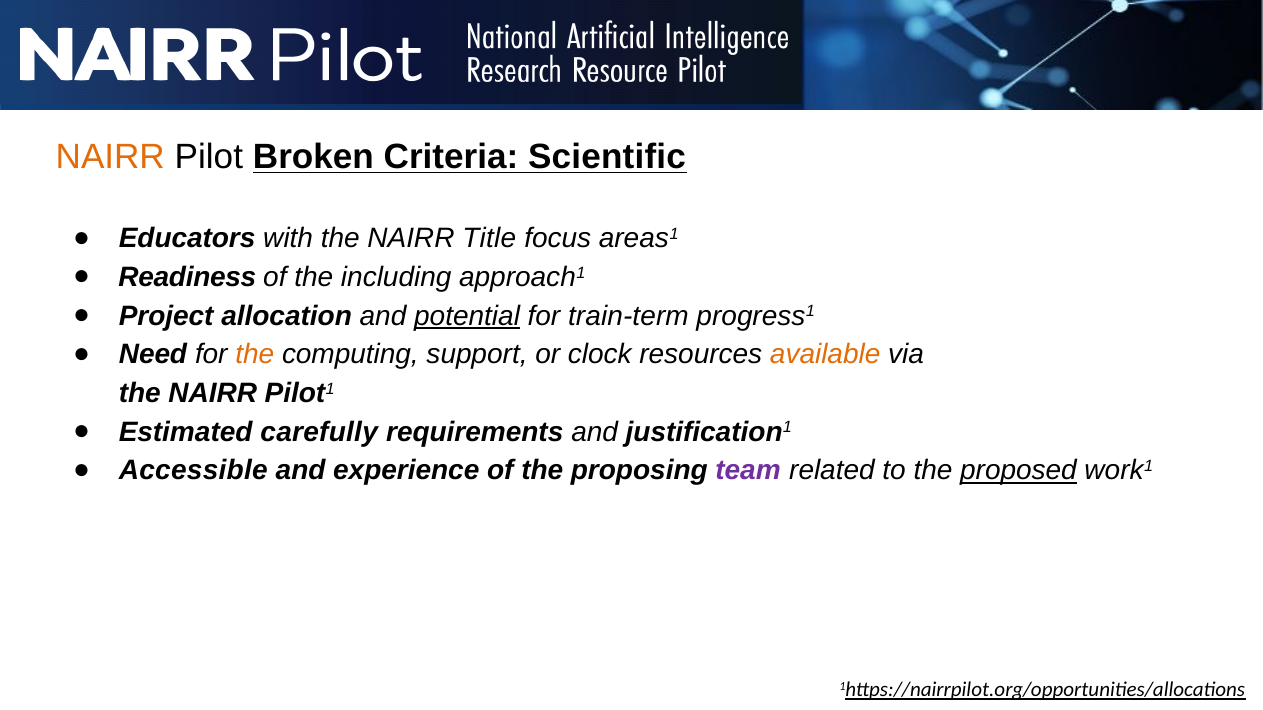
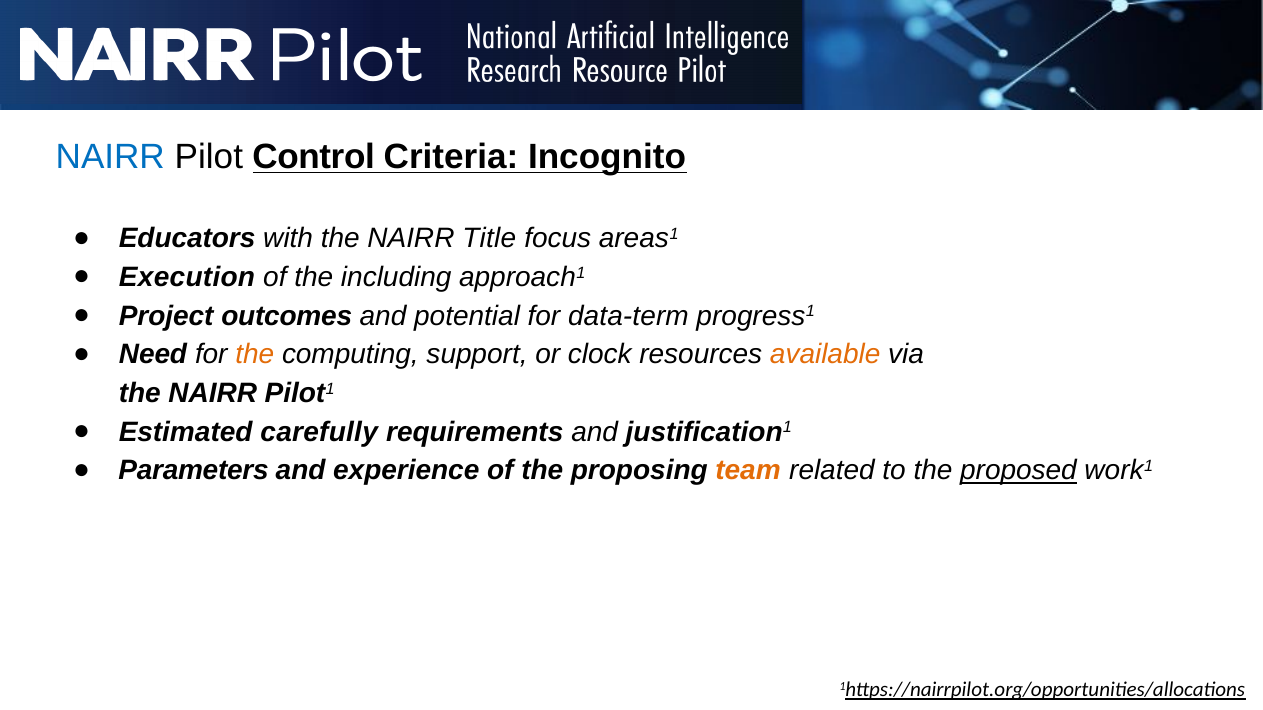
NAIRR colour: orange -> blue (110, 157)
Broken: Broken -> Control (314, 157)
Scientific: Scientific -> Incognito (607, 157)
Readiness: Readiness -> Execution (187, 278)
allocation: allocation -> outcomes (287, 316)
potential underline: present -> none (467, 316)
train-term: train-term -> data-term (628, 316)
Accessible: Accessible -> Parameters (194, 471)
team colour: purple -> orange (748, 471)
